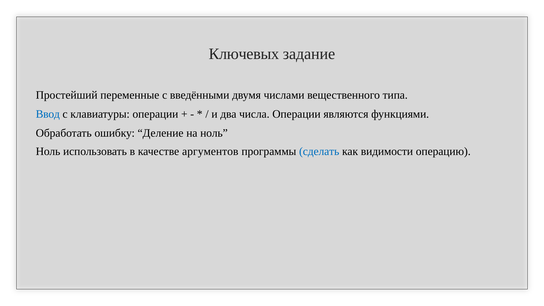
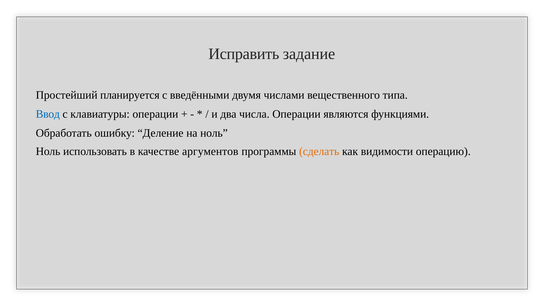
Ключевых: Ключевых -> Исправить (244, 54)
переменные: переменные -> планируется (130, 95)
сделать colour: blue -> orange (319, 151)
